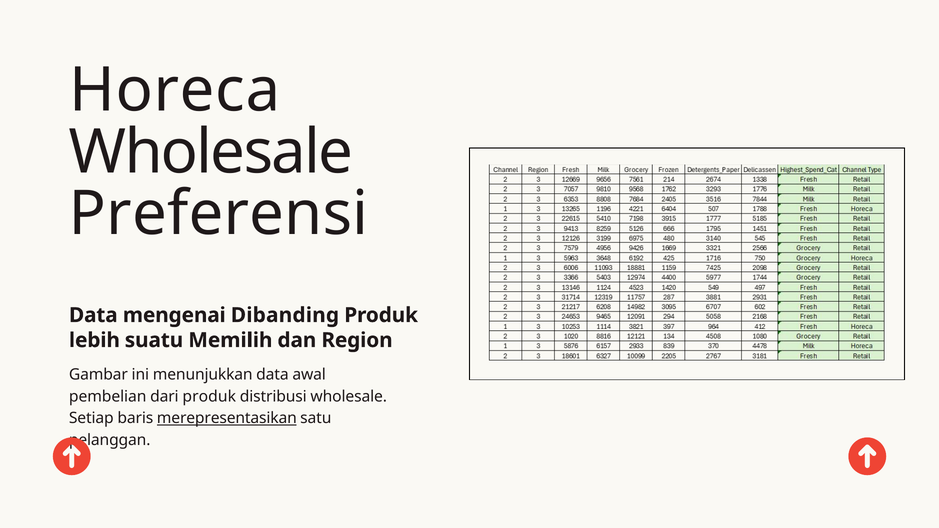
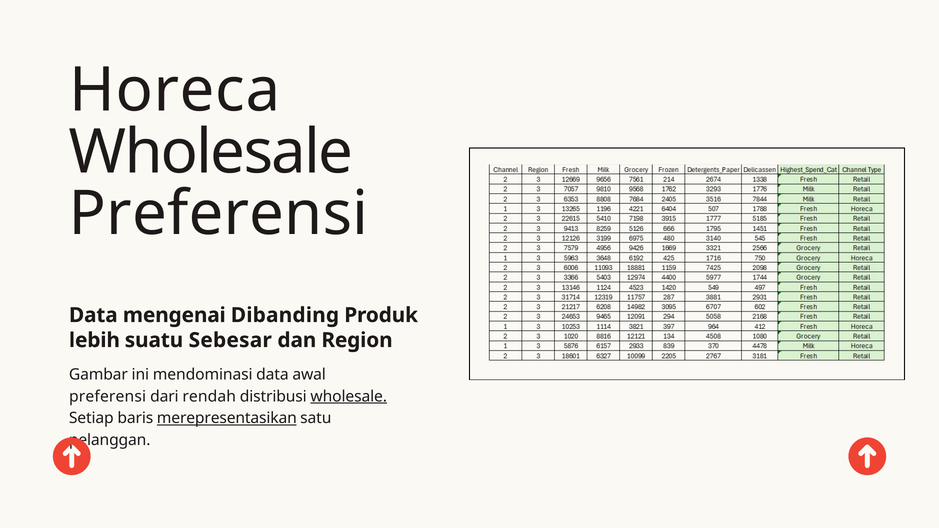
Memilih: Memilih -> Sebesar (230, 340)
menunjukkan: menunjukkan -> mendominasi (203, 375)
pembelian: pembelian -> preferensi (108, 396)
dari produk: produk -> rendah (209, 396)
wholesale underline: none -> present (349, 396)
